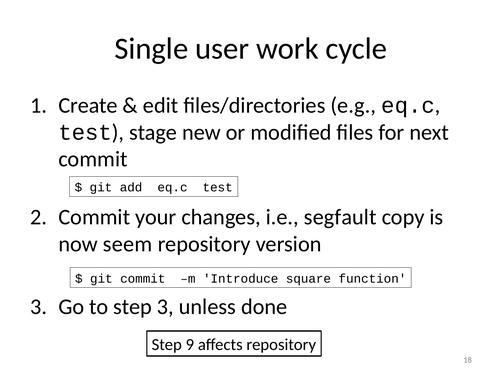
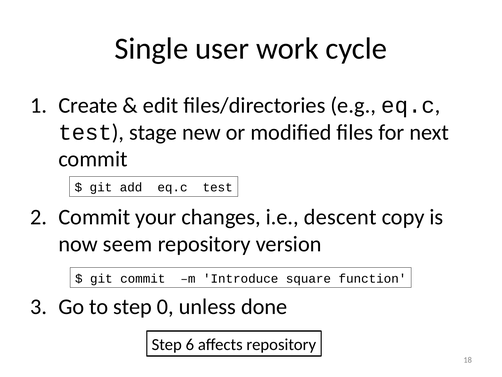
segfault: segfault -> descent (340, 217)
step 3: 3 -> 0 (165, 306)
9: 9 -> 6 (190, 344)
